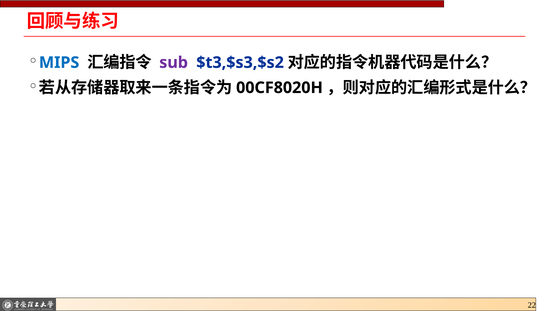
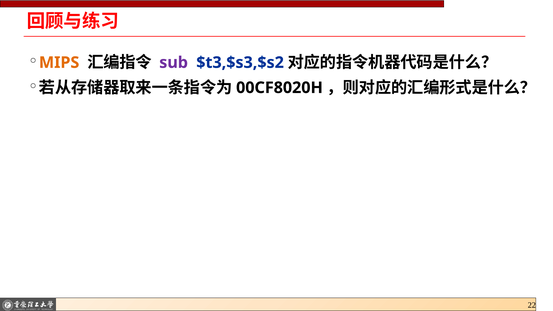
MIPS colour: blue -> orange (59, 63)
